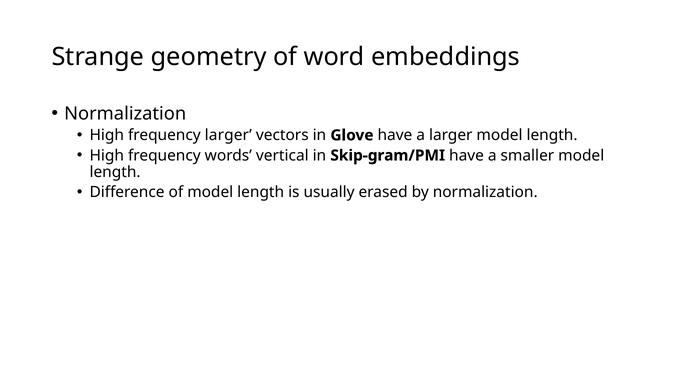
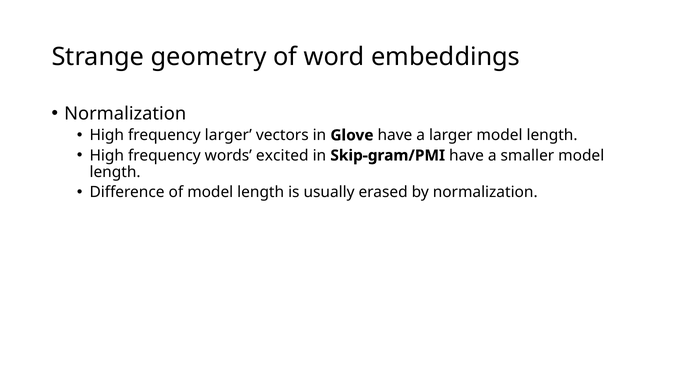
vertical: vertical -> excited (282, 156)
